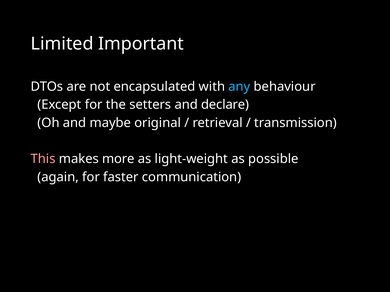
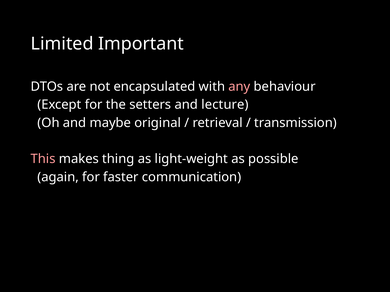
any colour: light blue -> pink (239, 87)
declare: declare -> lecture (225, 105)
more: more -> thing (118, 159)
